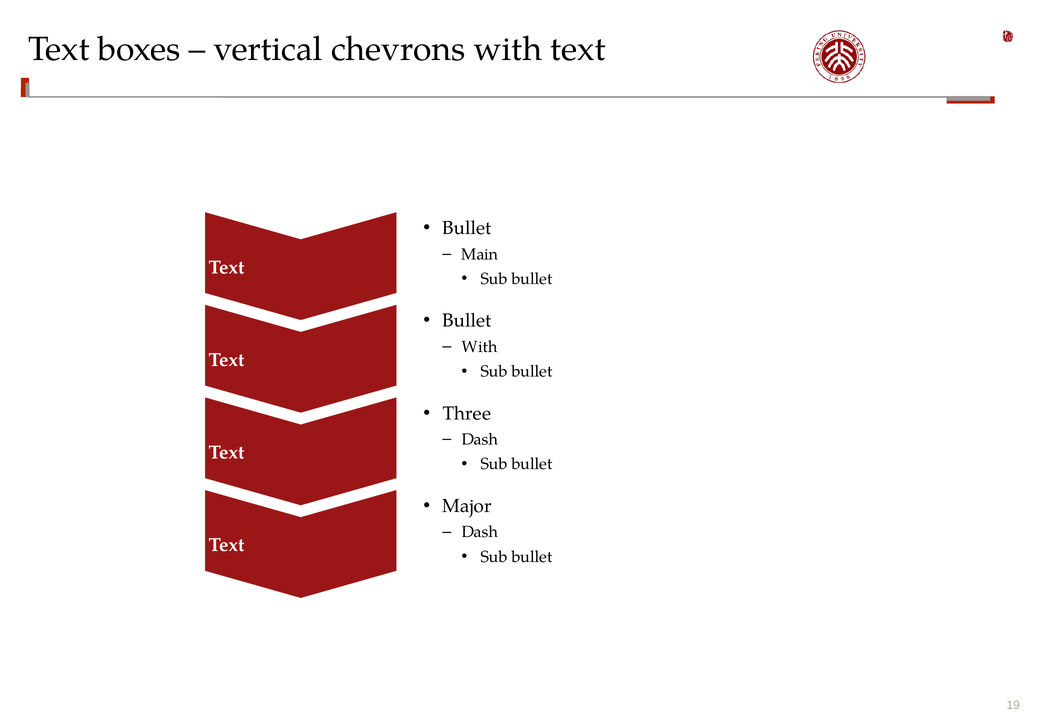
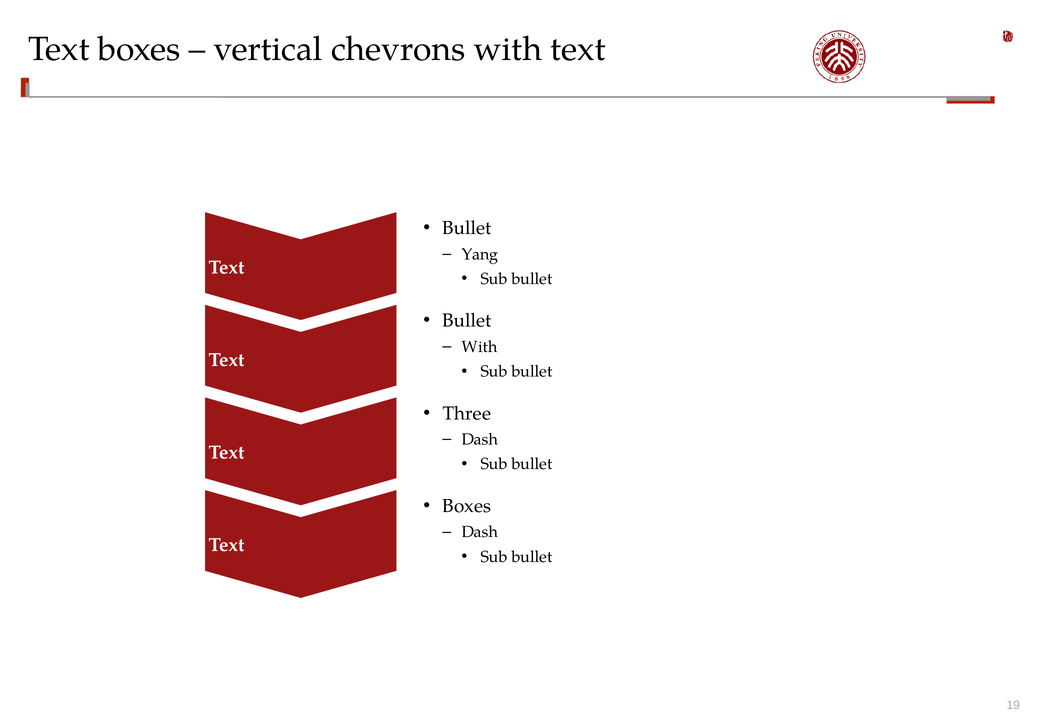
Main: Main -> Yang (480, 254)
Major: Major -> Boxes (467, 506)
